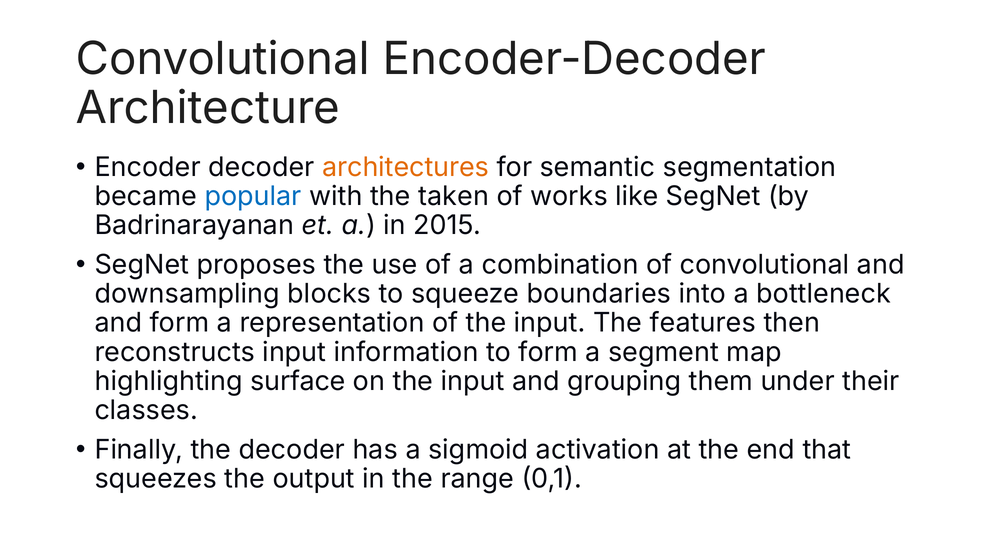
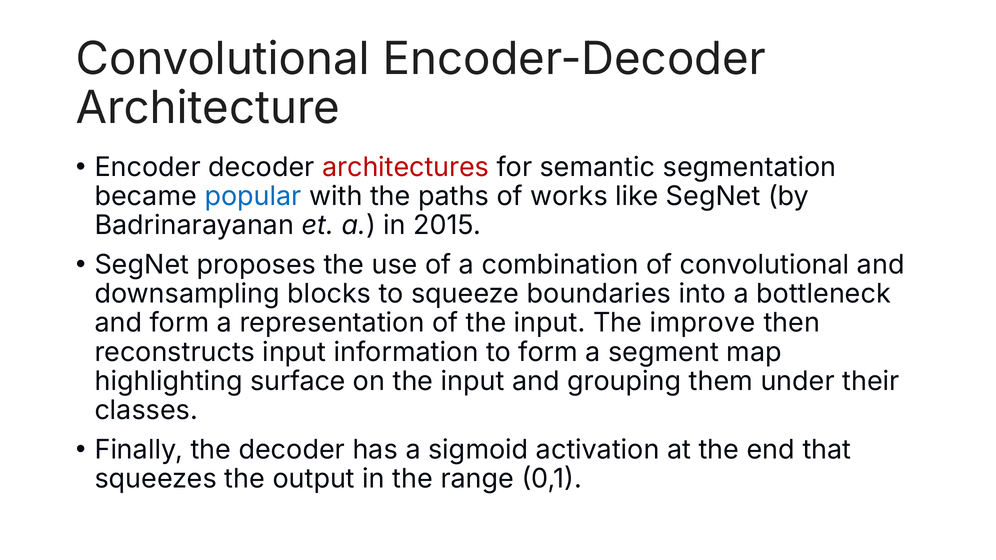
architectures colour: orange -> red (406, 167)
taken: taken -> paths (454, 196)
features: features -> improve (703, 323)
